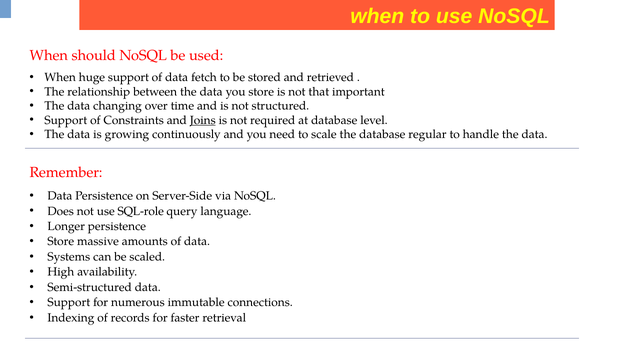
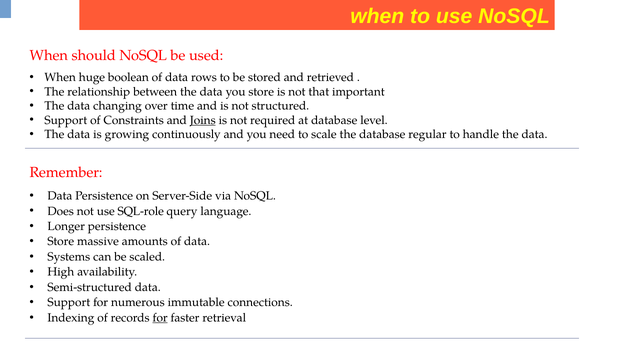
huge support: support -> boolean (128, 78)
fetch: fetch -> rows (204, 78)
for underline: none -> present (160, 318)
